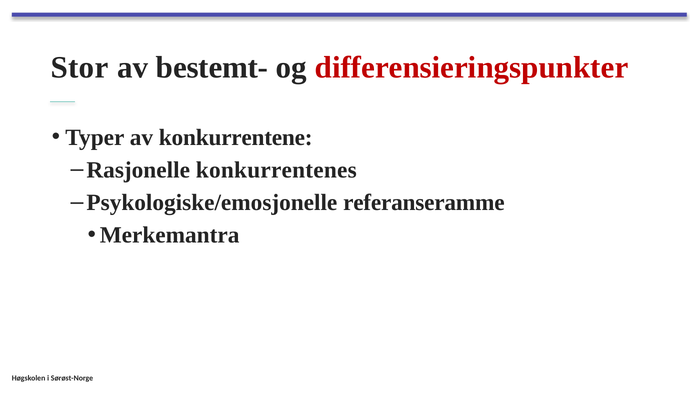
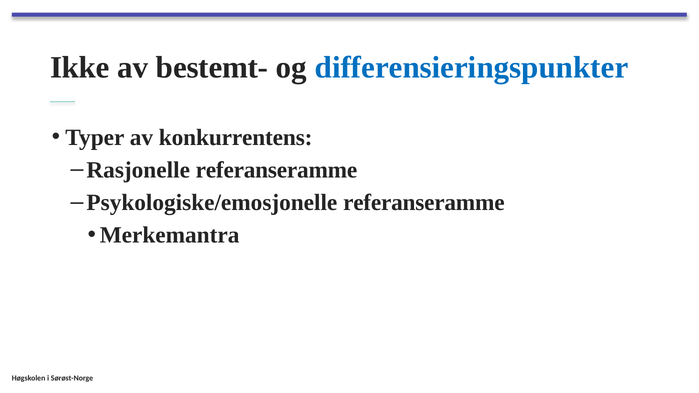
Stor: Stor -> Ikke (80, 68)
differensieringspunkter colour: red -> blue (472, 68)
konkurrentene: konkurrentene -> konkurrentens (236, 138)
Rasjonelle konkurrentenes: konkurrentenes -> referanseramme (277, 170)
